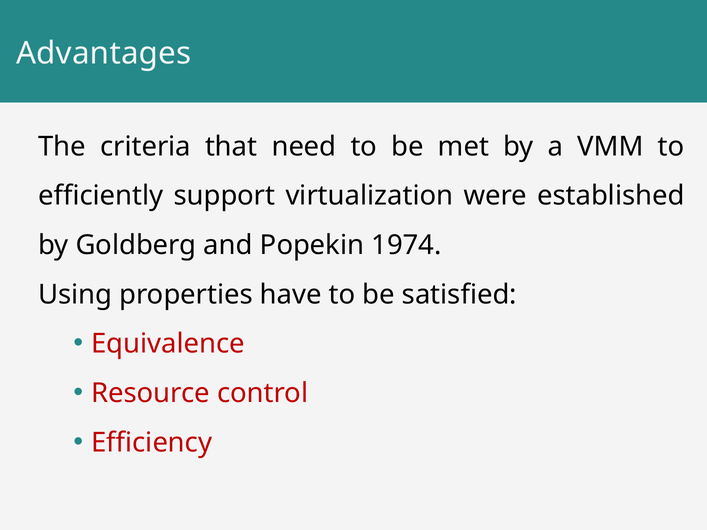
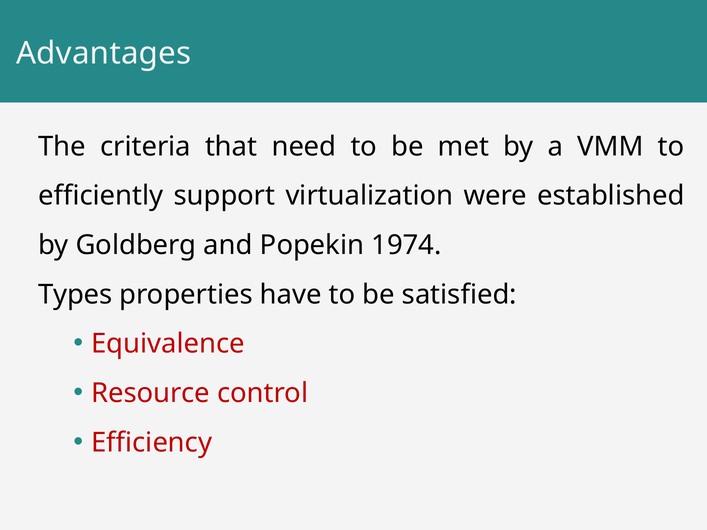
Using: Using -> Types (75, 295)
